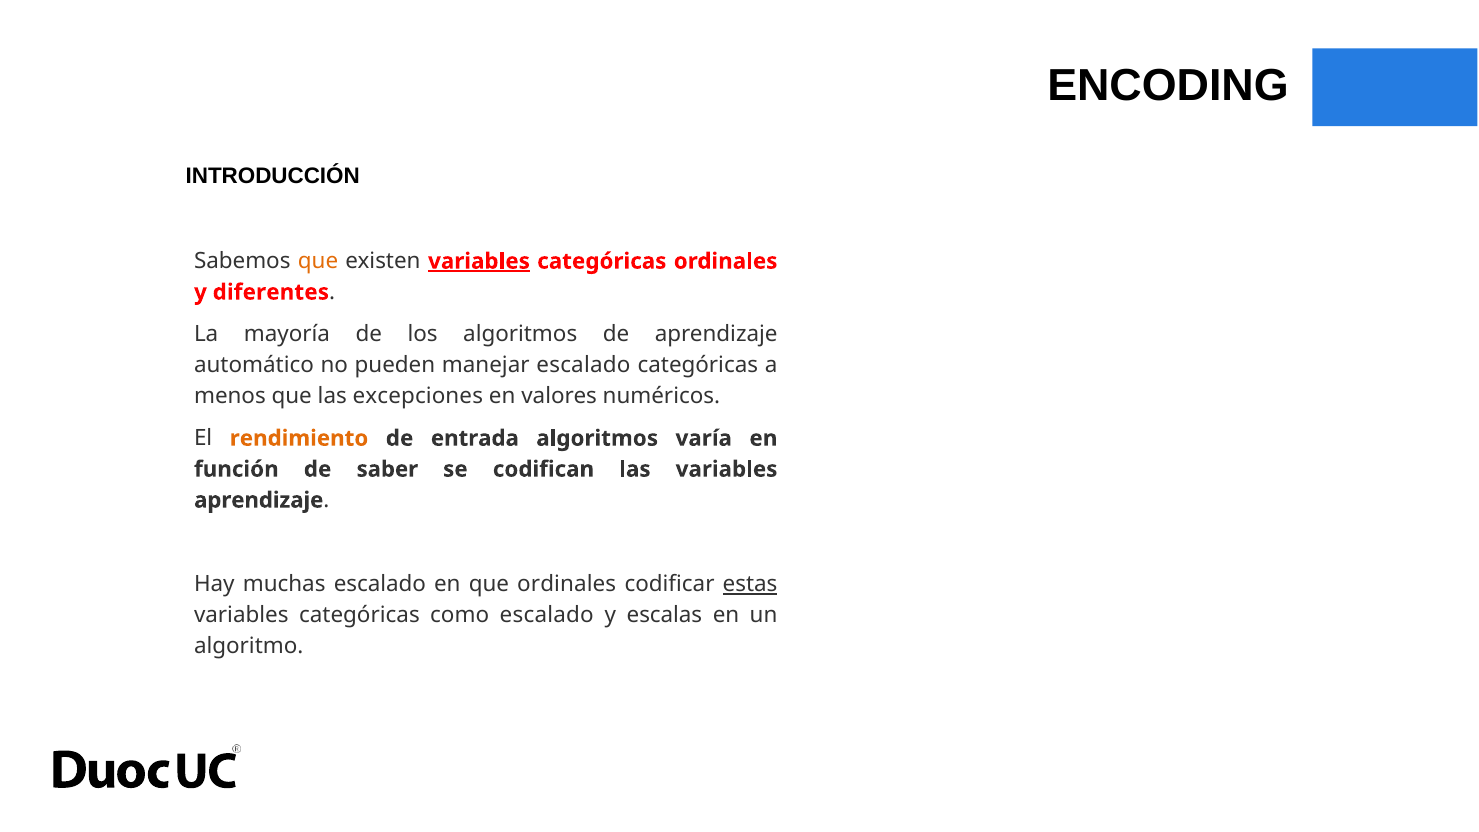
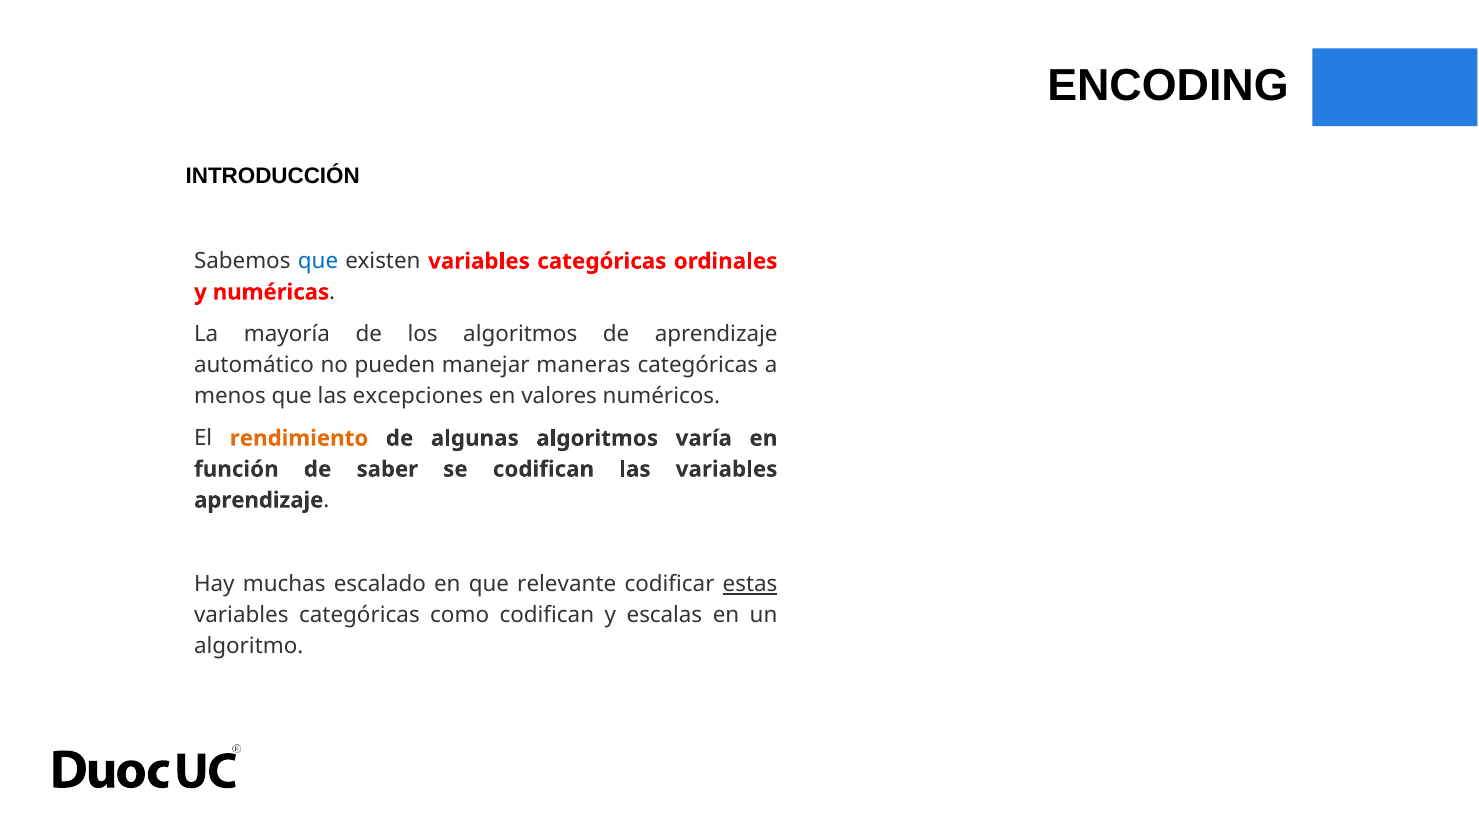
que colour: orange -> blue (318, 261)
variables underline: present -> none (479, 261)
diferentes: diferentes -> numéricas (271, 292)
manejar escalado: escalado -> maneras (583, 365)
entrada: entrada -> algunas (475, 438)
que ordinales: ordinales -> relevante (567, 584)
como escalado: escalado -> codifican (547, 615)
